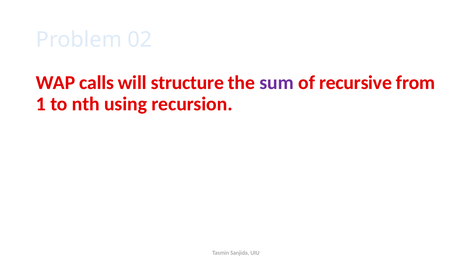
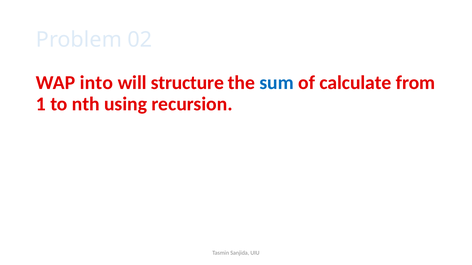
calls: calls -> into (96, 83)
sum colour: purple -> blue (277, 83)
recursive: recursive -> calculate (355, 83)
